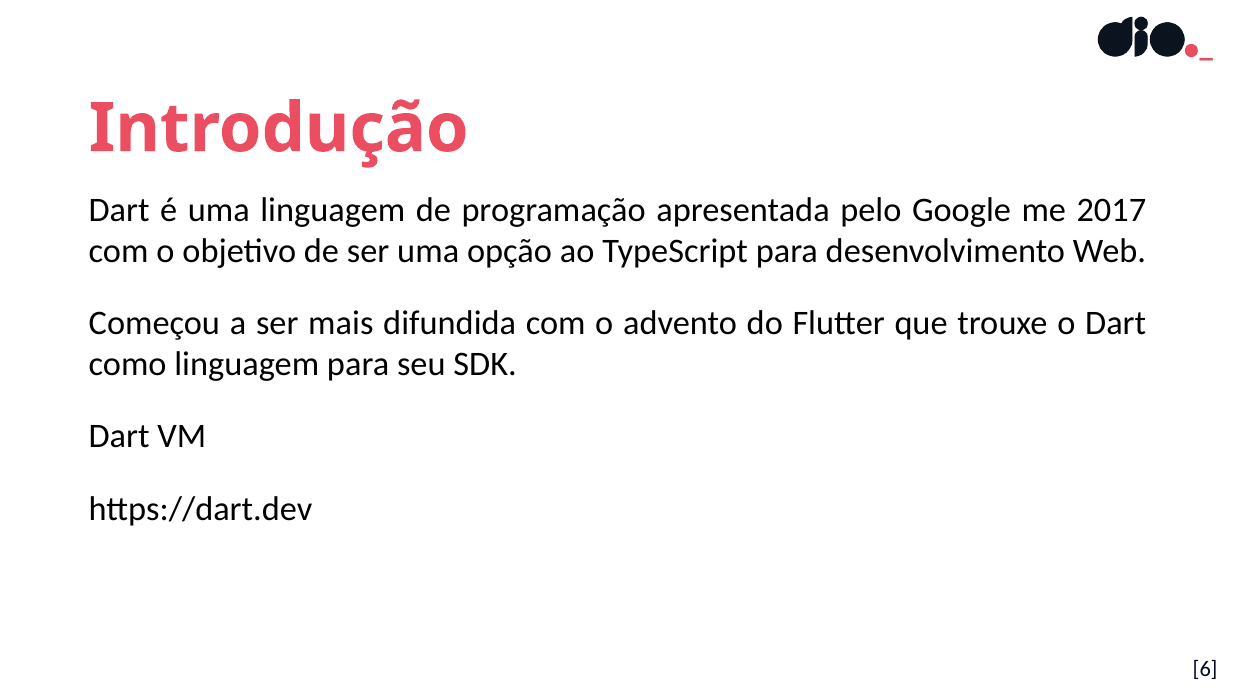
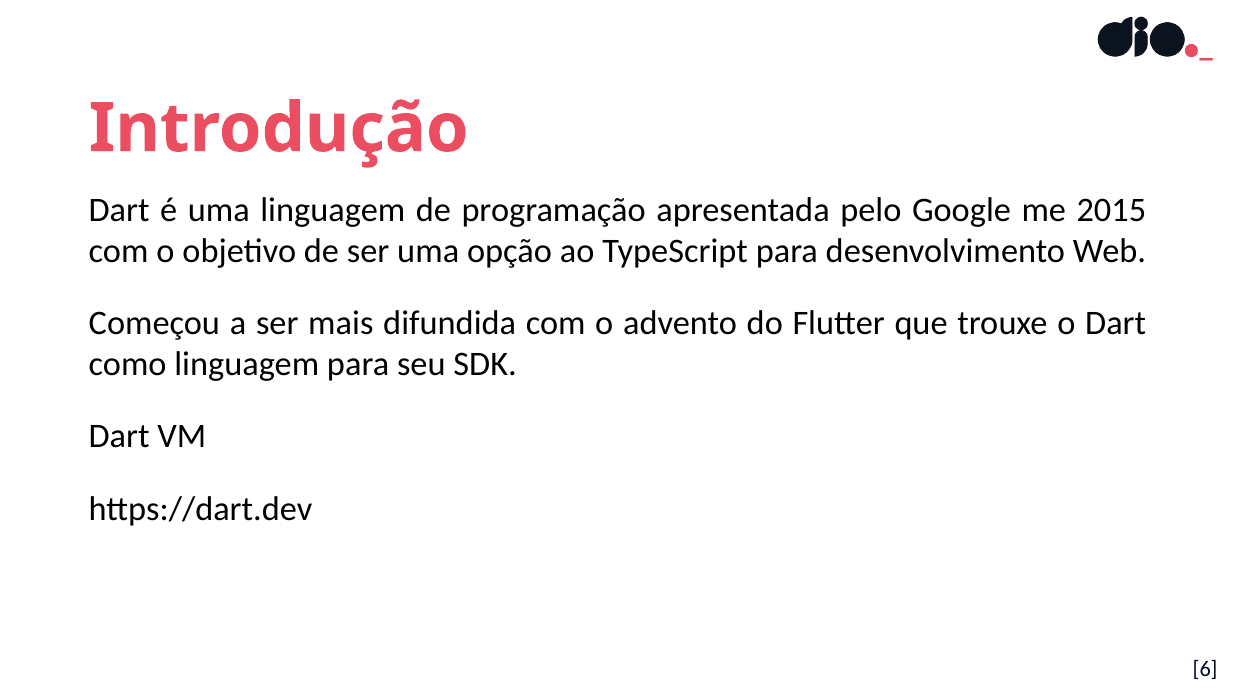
2017: 2017 -> 2015 (1111, 210)
